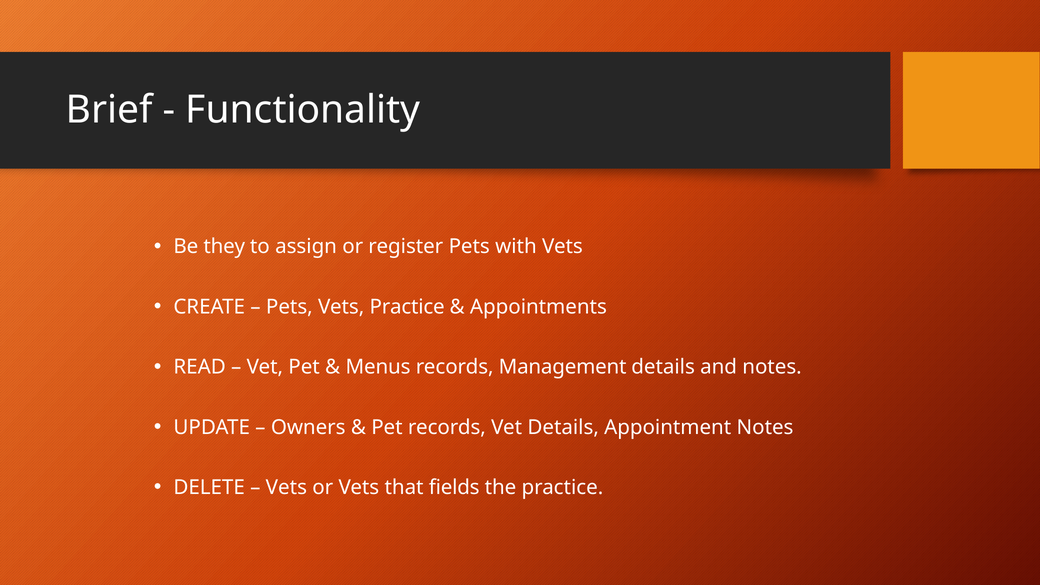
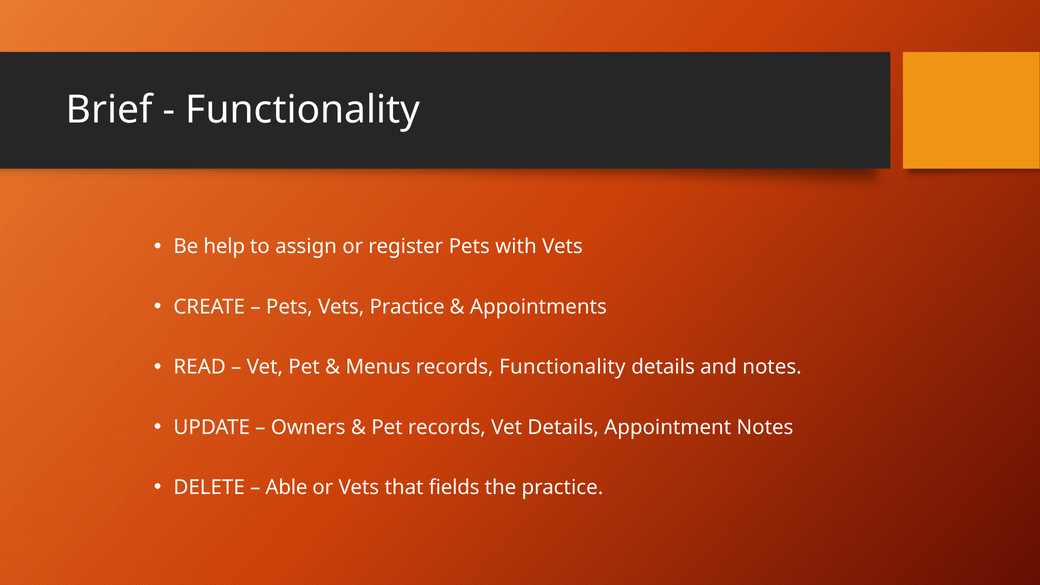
they: they -> help (224, 247)
records Management: Management -> Functionality (562, 367)
Vets: Vets -> Able (286, 488)
